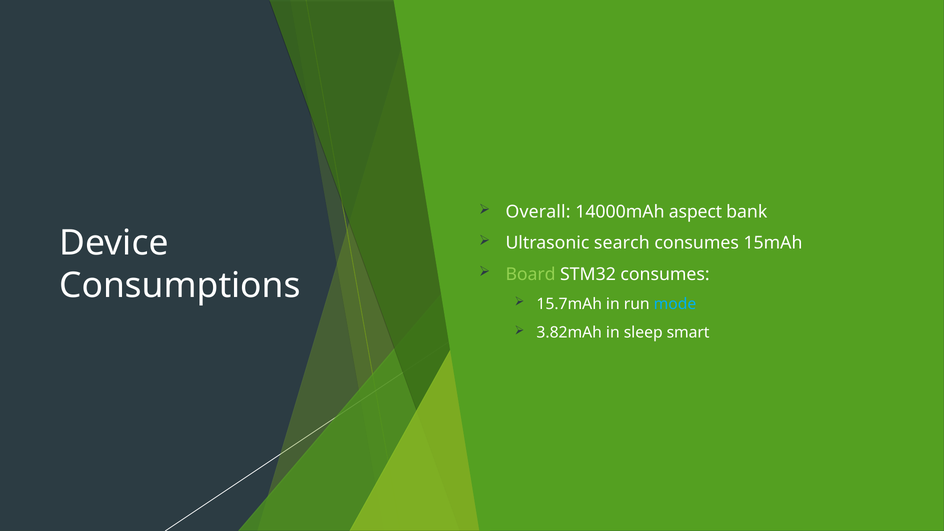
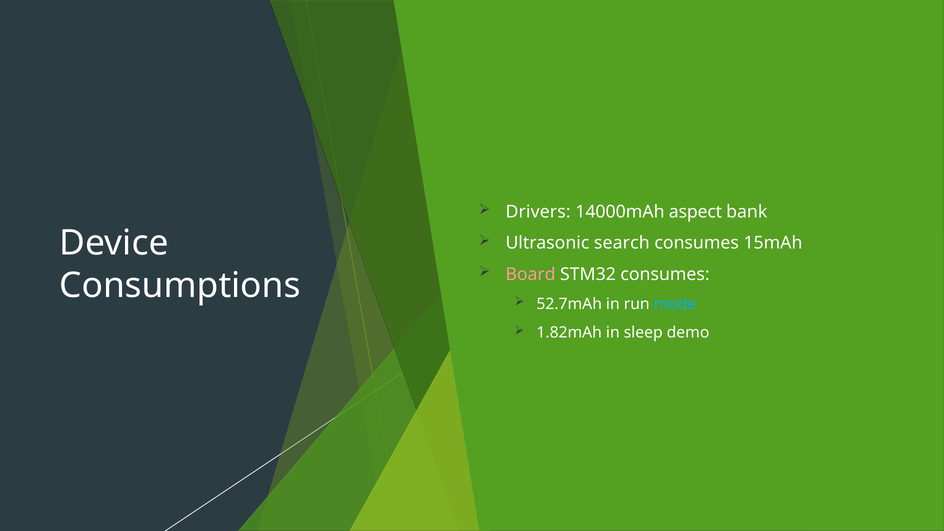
Overall: Overall -> Drivers (538, 212)
Board colour: light green -> pink (531, 274)
15.7mAh: 15.7mAh -> 52.7mAh (569, 304)
3.82mAh: 3.82mAh -> 1.82mAh (569, 333)
smart: smart -> demo (688, 333)
